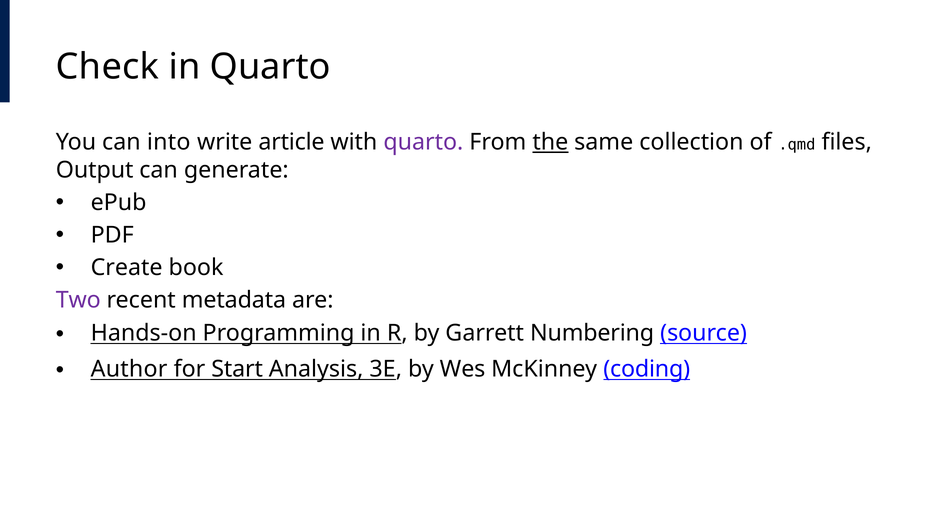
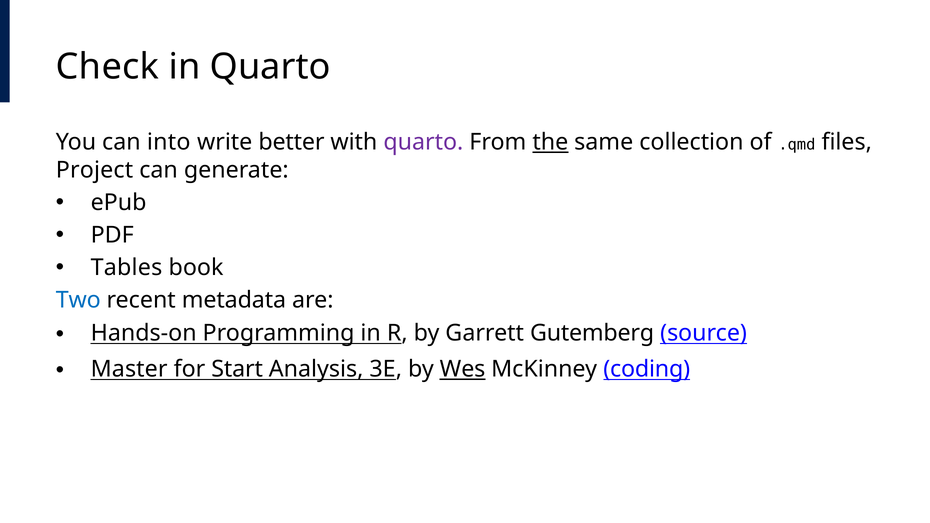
article: article -> better (291, 142)
Output: Output -> Project (95, 170)
Create: Create -> Tables (126, 268)
Two colour: purple -> blue (78, 300)
Numbering: Numbering -> Gutemberg (592, 333)
Author: Author -> Master (129, 369)
Wes underline: none -> present (463, 369)
